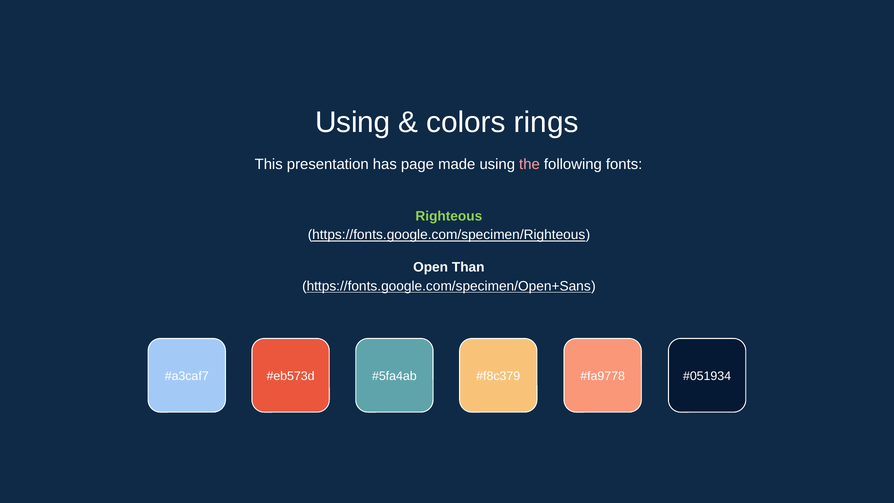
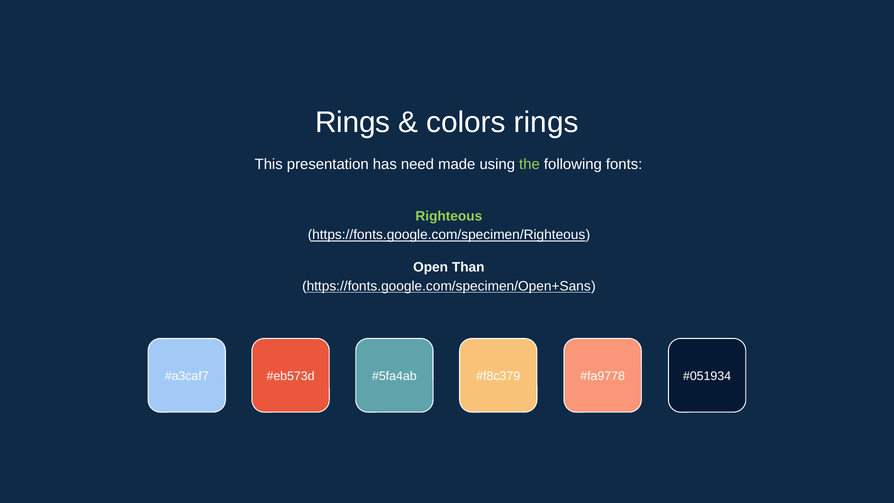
Using: Using -> Rings (353, 122)
page: page -> need (417, 164)
the colour: pink -> light green (529, 164)
